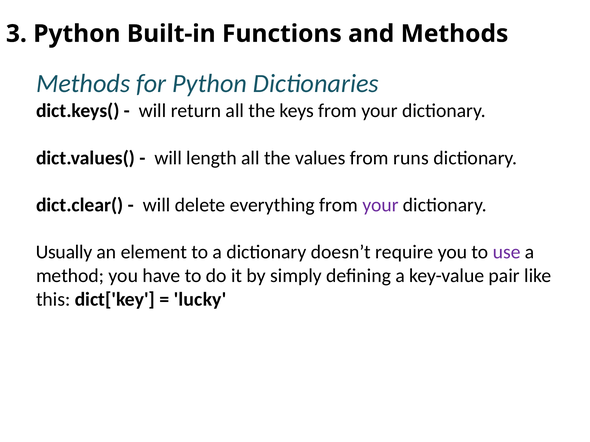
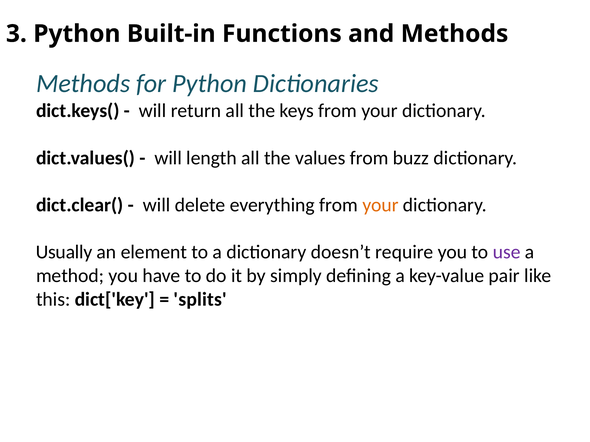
runs: runs -> buzz (411, 158)
your colour: purple -> orange (380, 205)
lucky: lucky -> splits (200, 300)
